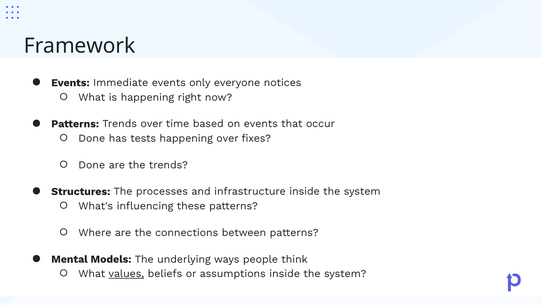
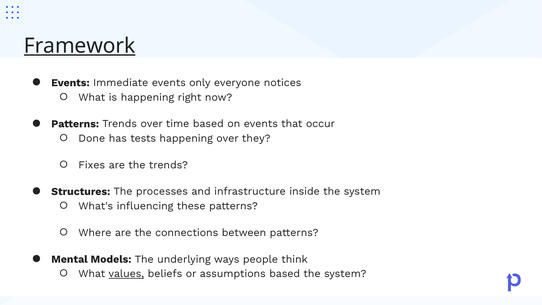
Framework underline: none -> present (80, 46)
fixes: fixes -> they (256, 138)
Done: Done -> Fixes (92, 165)
assumptions inside: inside -> based (285, 274)
